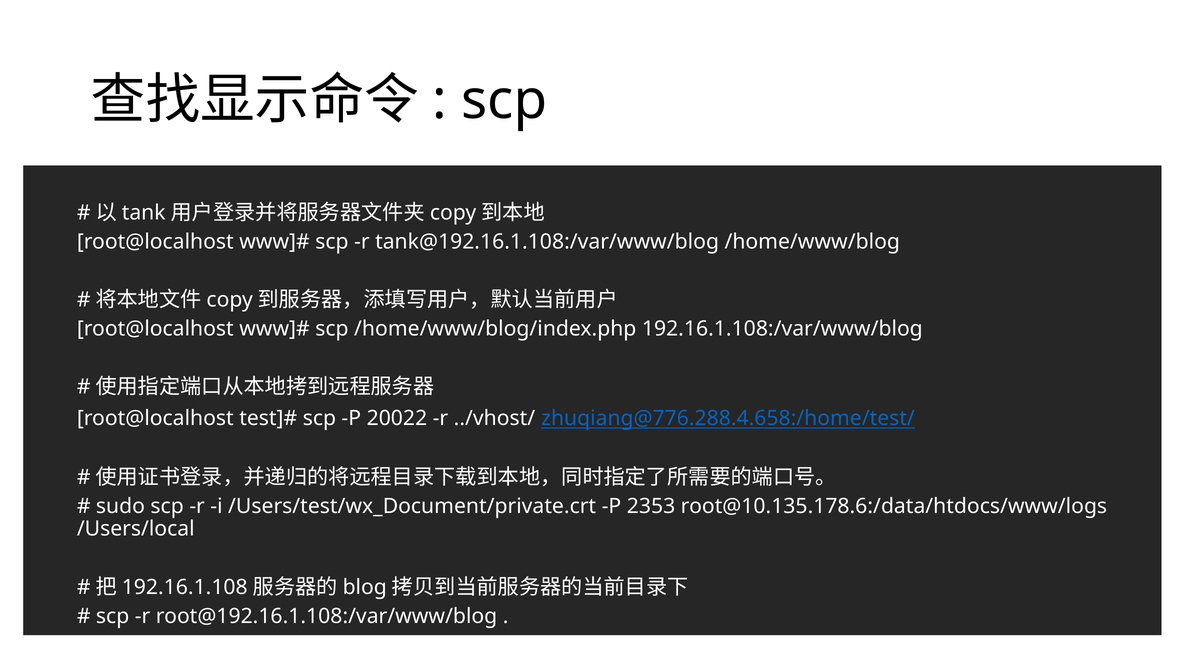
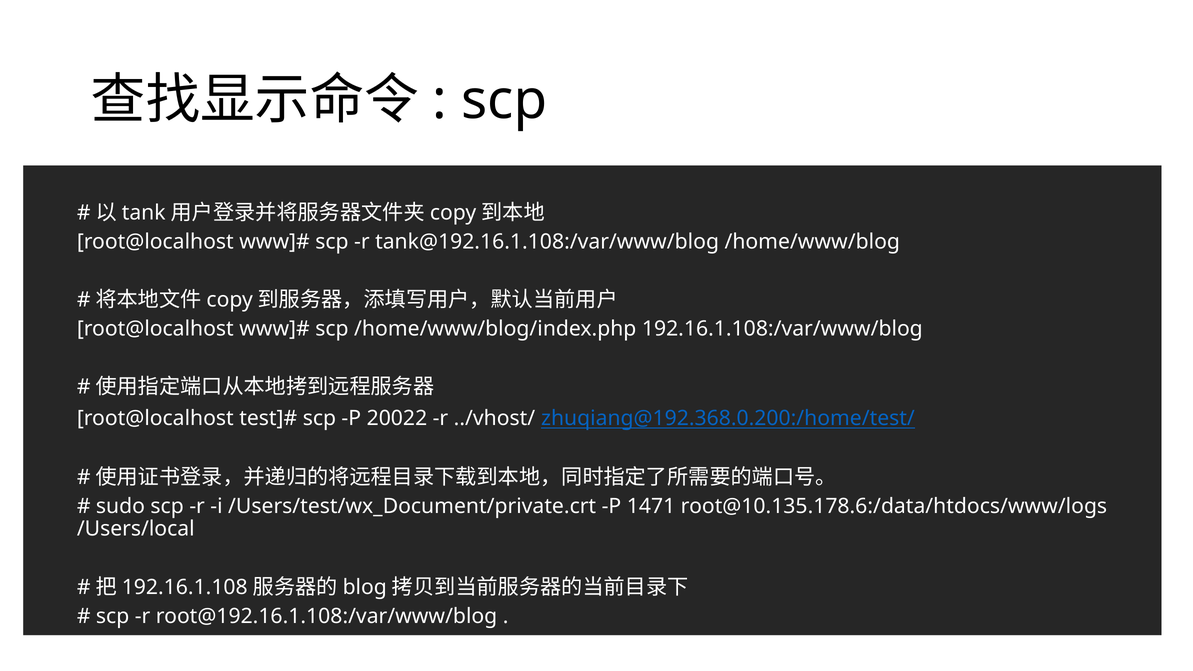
zhuqiang@776.288.4.658:/home/test/: zhuqiang@776.288.4.658:/home/test/ -> zhuqiang@192.368.0.200:/home/test/ (728, 418)
2353: 2353 -> 1471 (651, 506)
